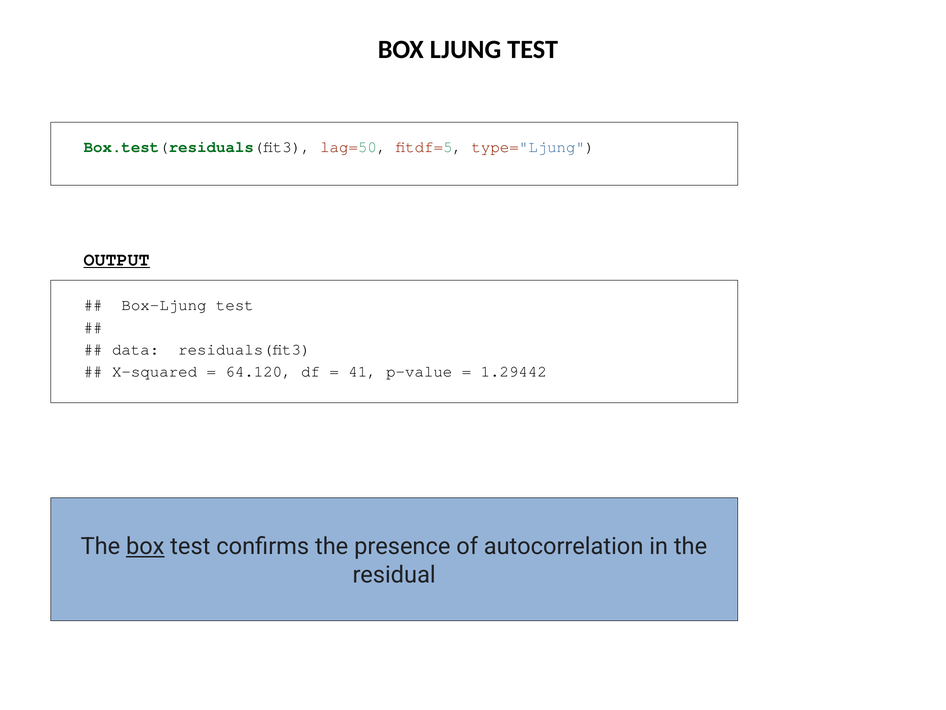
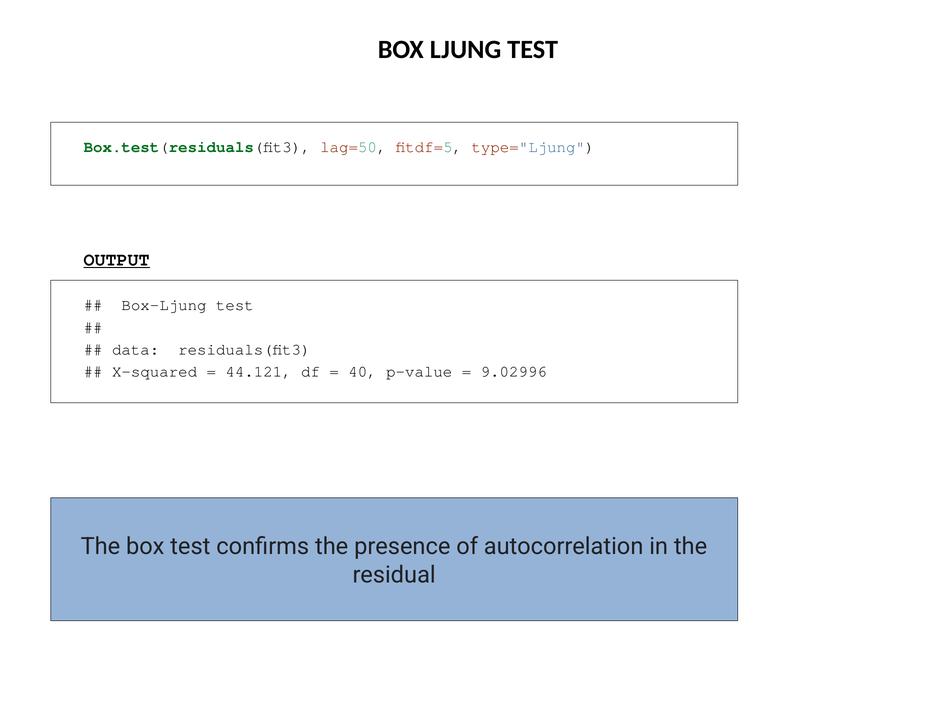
64.120: 64.120 -> 44.121 (259, 371)
41: 41 -> 40 (363, 371)
1.29442: 1.29442 -> 9.02996 (514, 371)
box underline: present -> none (145, 546)
